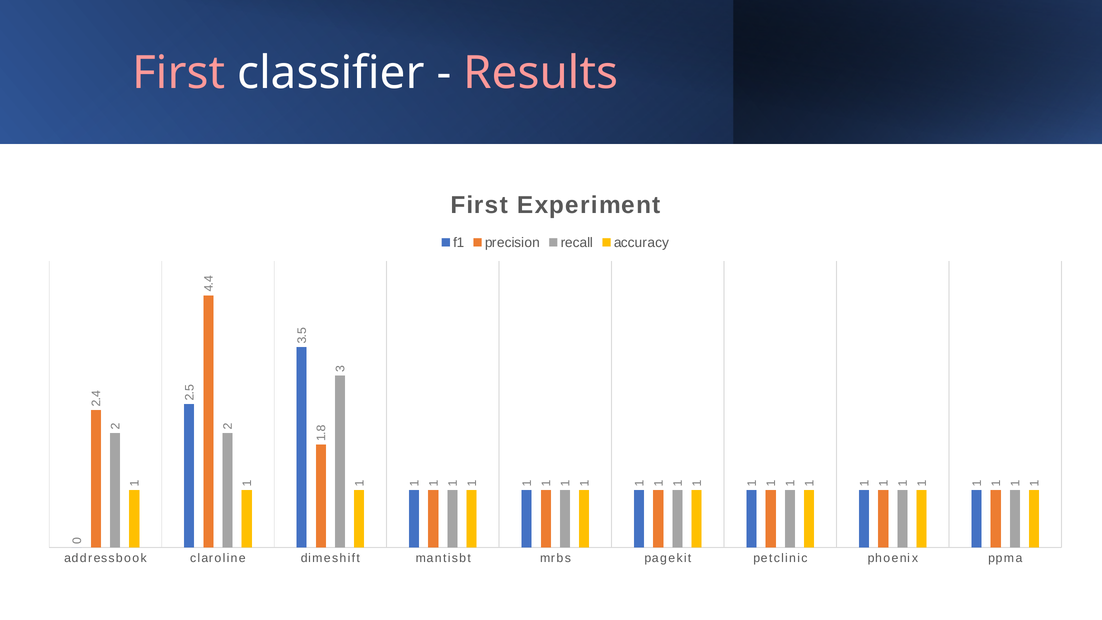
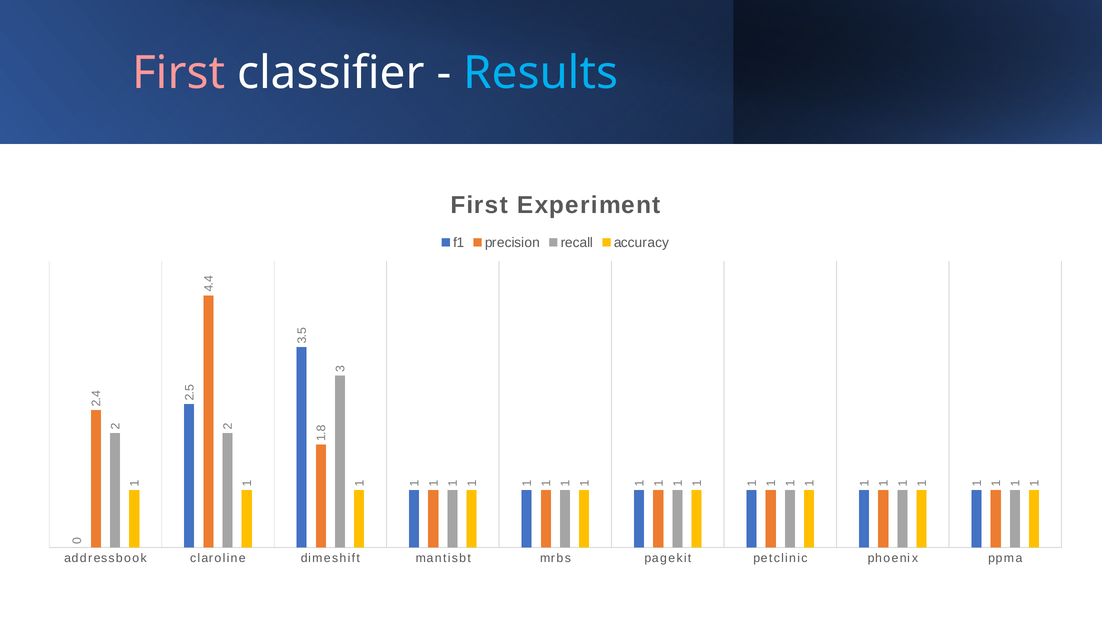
Results colour: pink -> light blue (541, 73)
